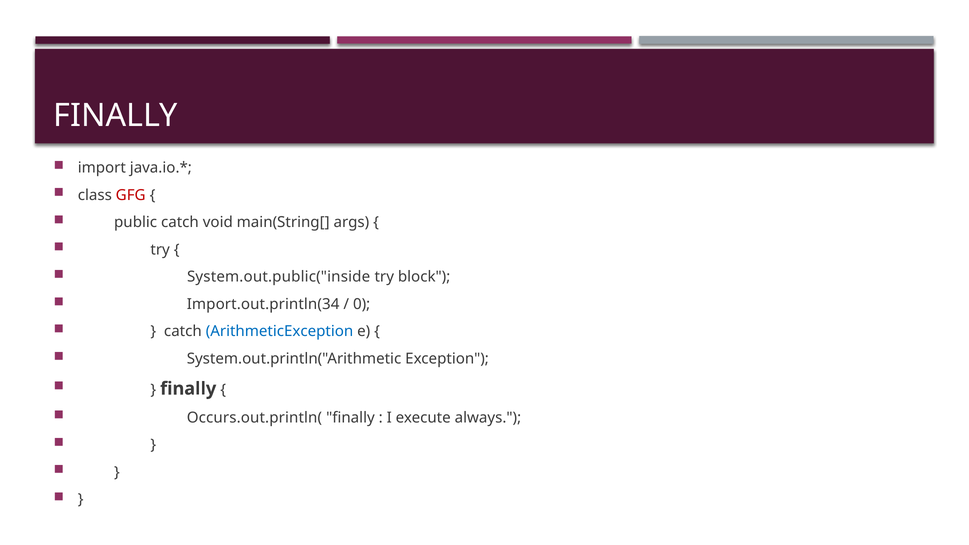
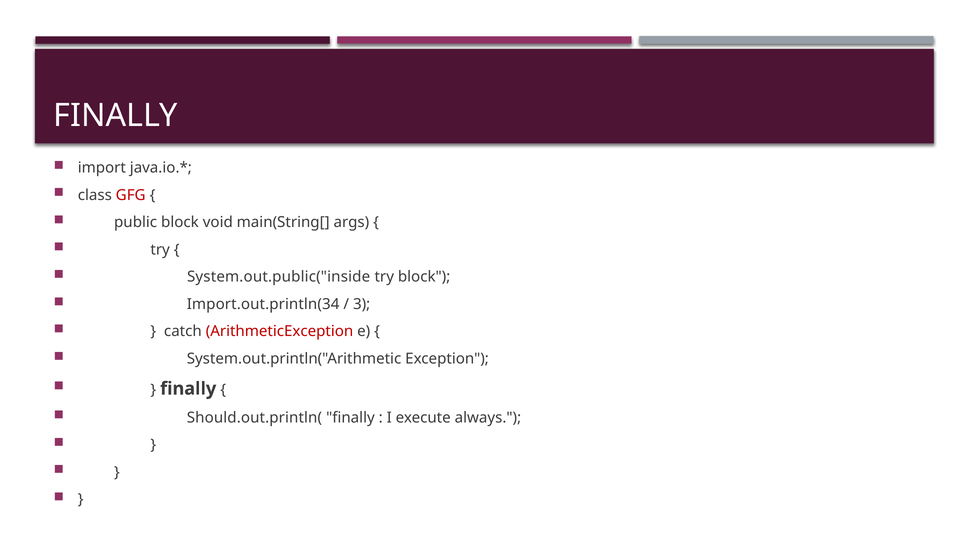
public catch: catch -> block (180, 222)
0: 0 -> 3 (362, 304)
ArithmeticException colour: blue -> red (280, 332)
Occurs.out.println(: Occurs.out.println( -> Should.out.println( (254, 418)
